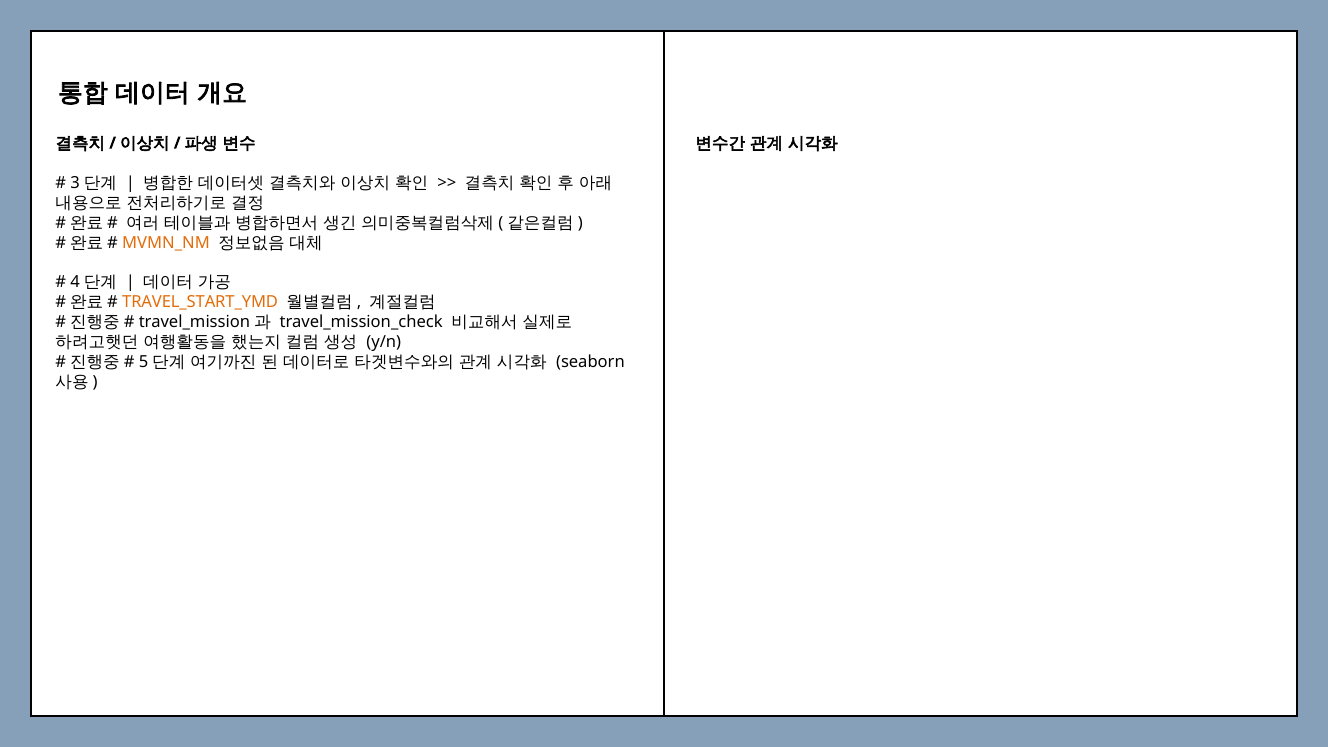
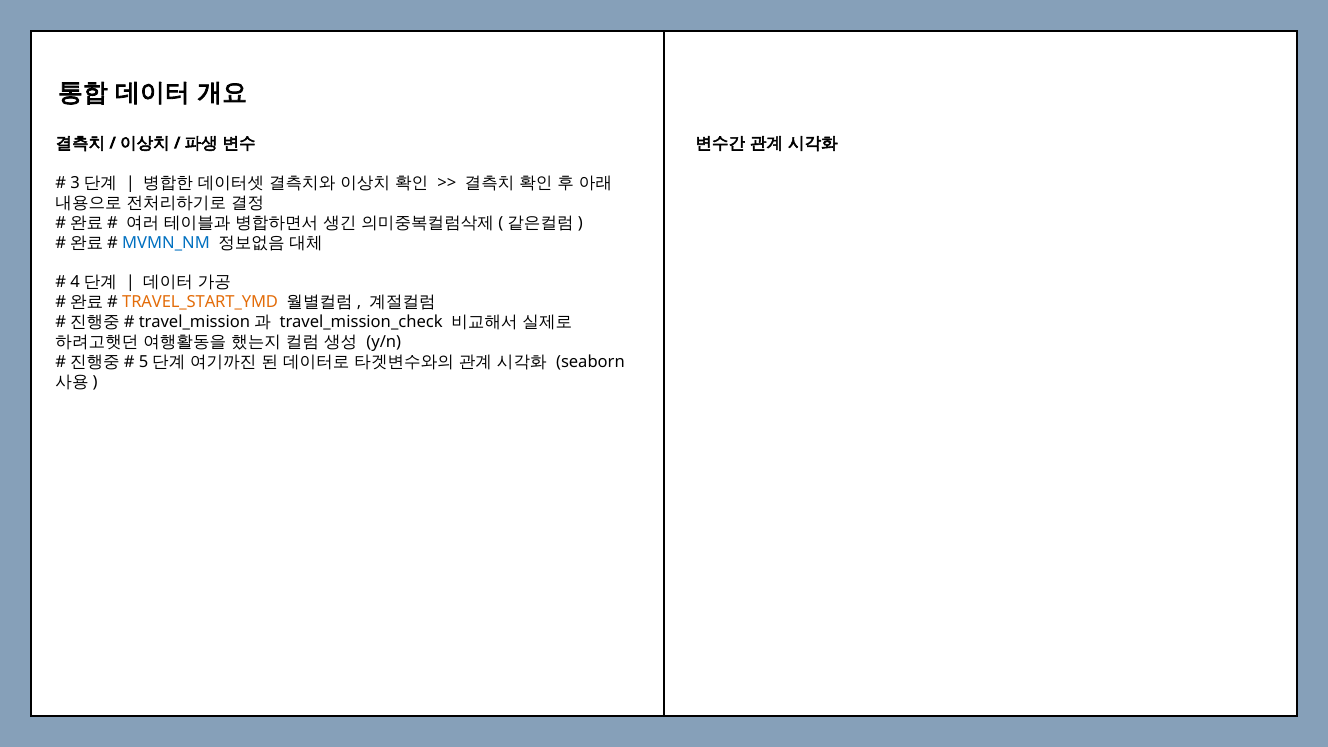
MVMN_NM colour: orange -> blue (166, 243)
